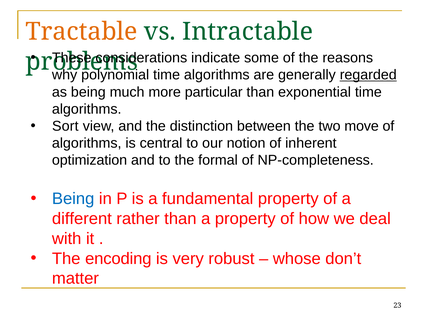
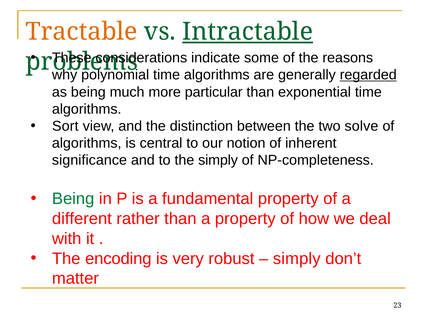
Intractable underline: none -> present (248, 32)
move: move -> solve (361, 126)
optimization: optimization -> significance (89, 160)
the formal: formal -> simply (218, 160)
Being colour: blue -> green (73, 199)
whose: whose -> simply (297, 259)
